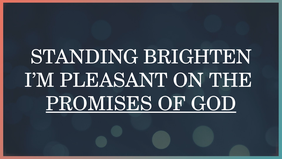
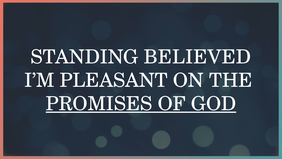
BRIGHTEN: BRIGHTEN -> BELIEVED (197, 57)
